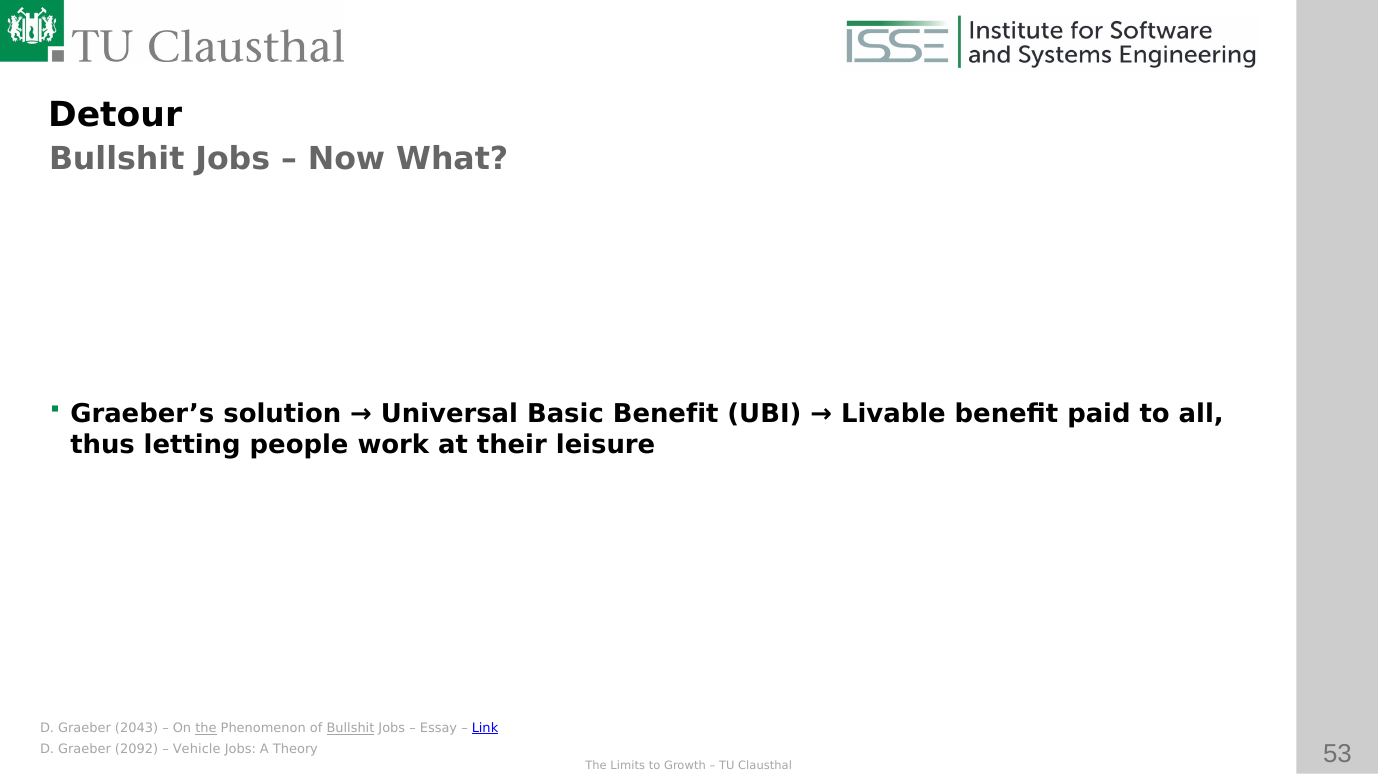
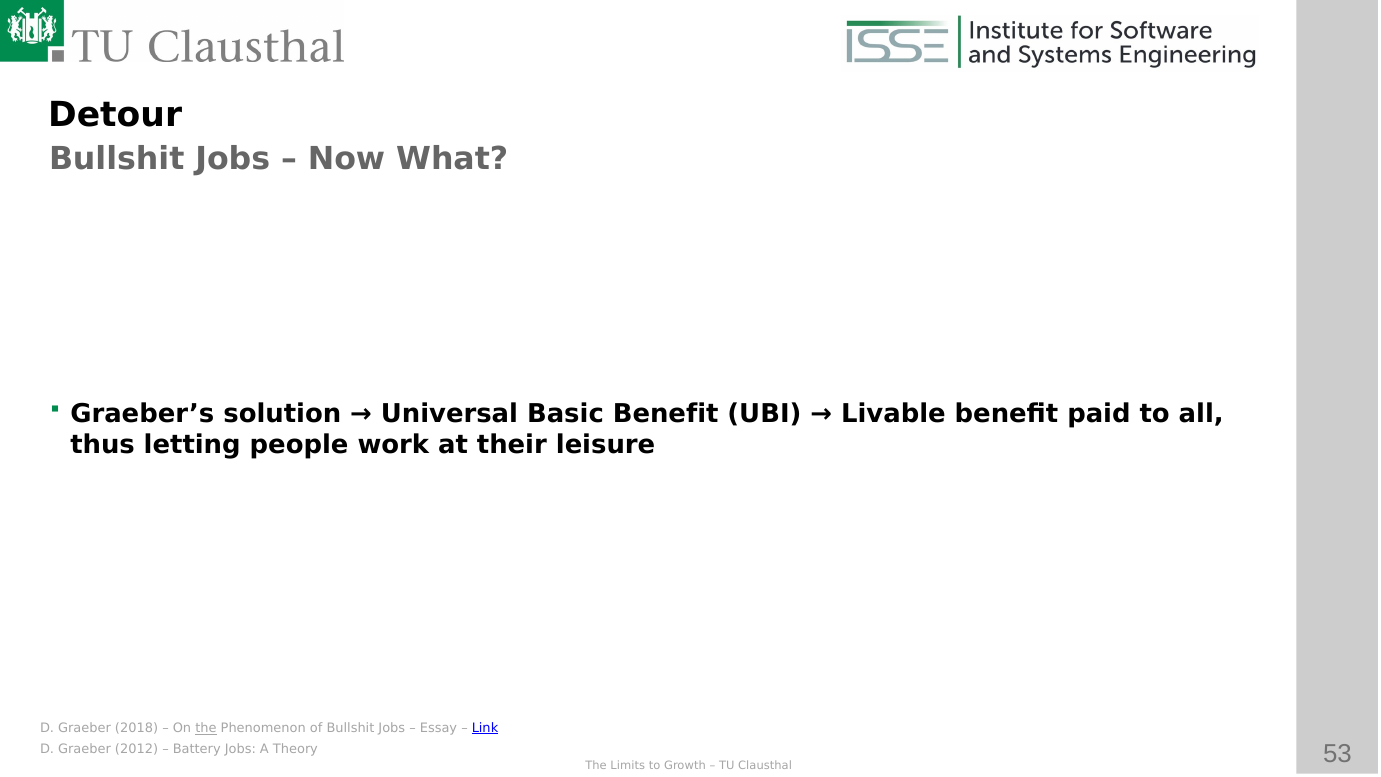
2043: 2043 -> 2018 (137, 728)
Bullshit underline: present -> none (350, 728)
2092: 2092 -> 2012 (137, 749)
Vehicle: Vehicle -> Battery (197, 749)
